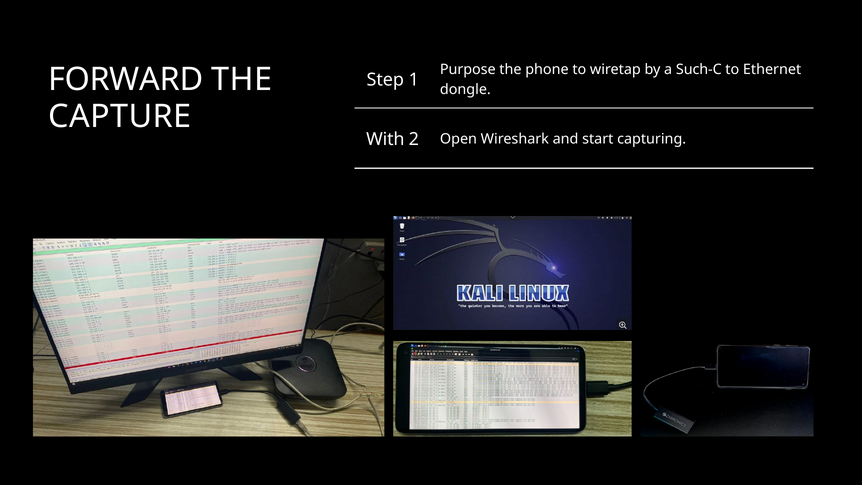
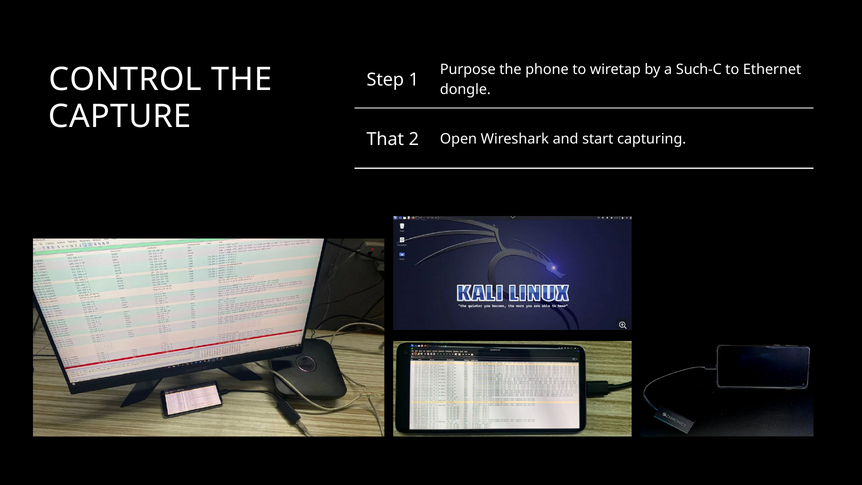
FORWARD: FORWARD -> CONTROL (125, 79)
With: With -> That (385, 140)
